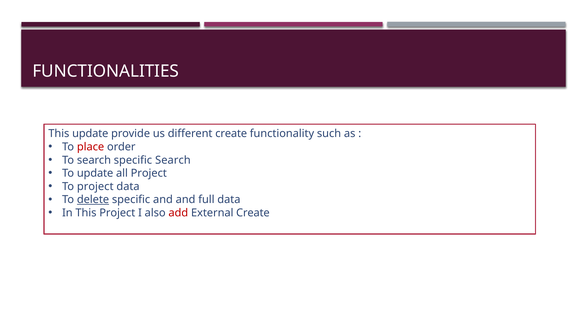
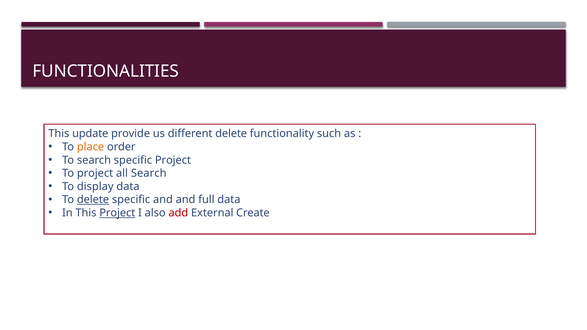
different create: create -> delete (231, 134)
place colour: red -> orange (91, 147)
specific Search: Search -> Project (173, 160)
To update: update -> project (95, 173)
all Project: Project -> Search (149, 173)
To project: project -> display (95, 187)
Project underline: none -> present (117, 213)
